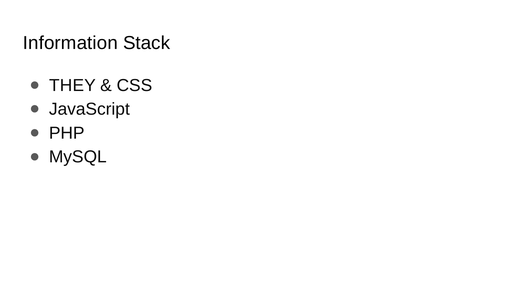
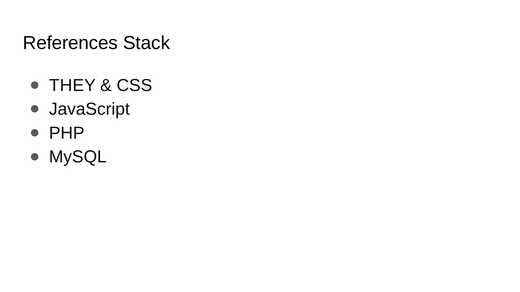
Information: Information -> References (70, 43)
